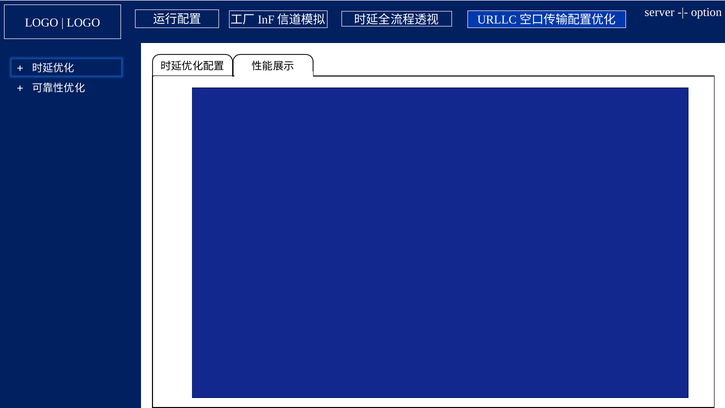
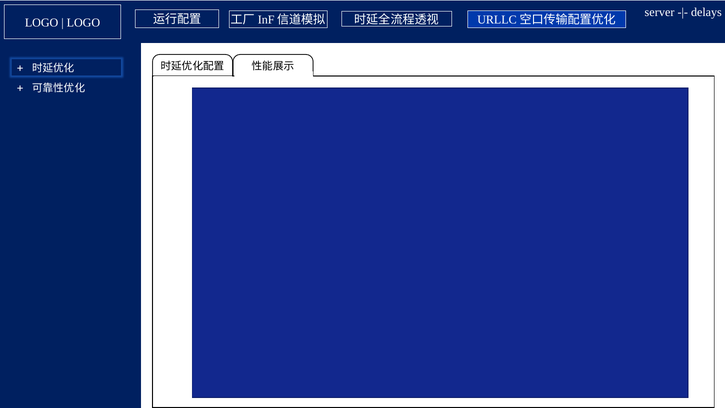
option: option -> delays (706, 12)
